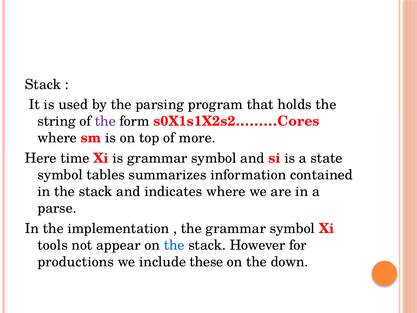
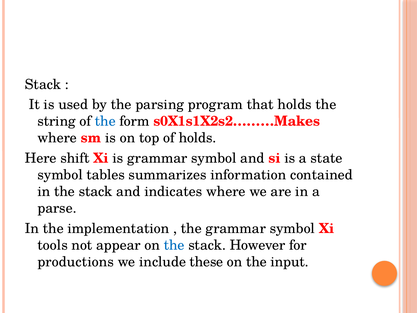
the colour: purple -> blue (105, 121)
s0X1s1X2s2………Cores: s0X1s1X2s2………Cores -> s0X1s1X2s2………Makes (237, 121)
of more: more -> holds (198, 138)
time: time -> shift (75, 158)
down: down -> input (290, 262)
